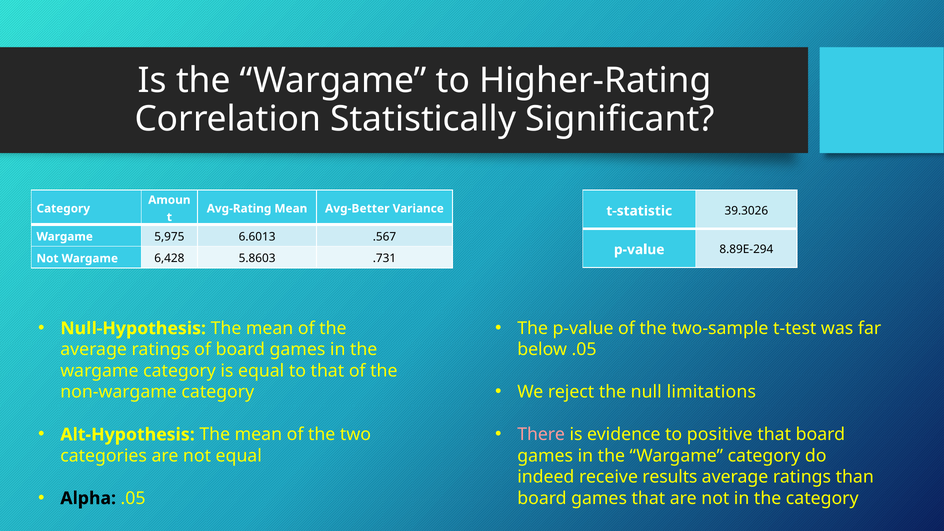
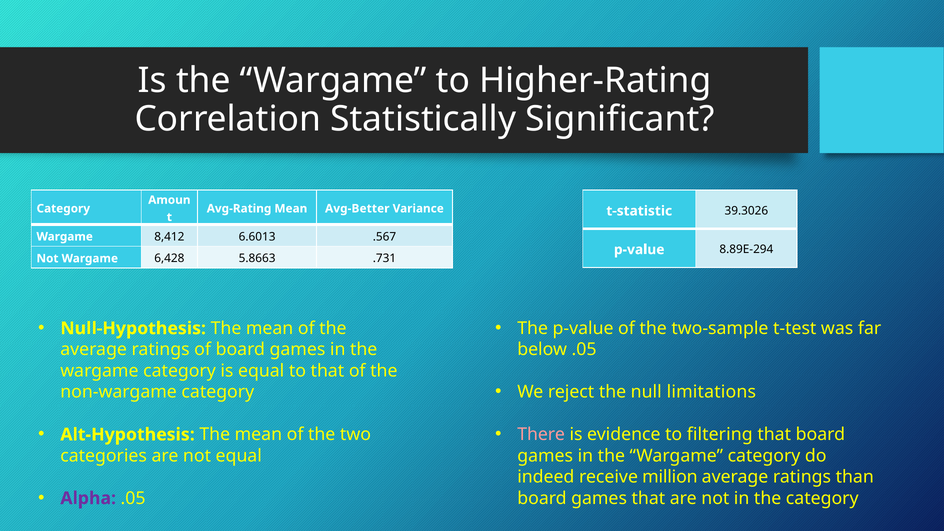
5,975: 5,975 -> 8,412 (169, 237)
5.8603: 5.8603 -> 5.8663 (257, 258)
positive: positive -> filtering (720, 435)
results: results -> million (670, 477)
Alpha colour: black -> purple (88, 498)
